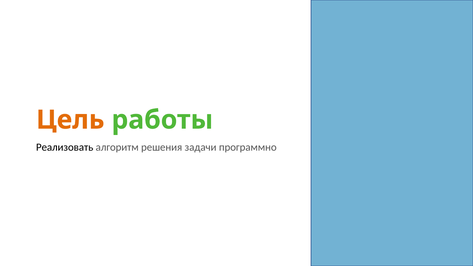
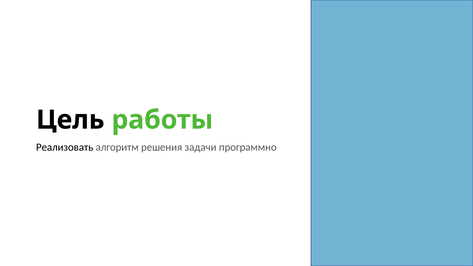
Цель colour: orange -> black (70, 120)
